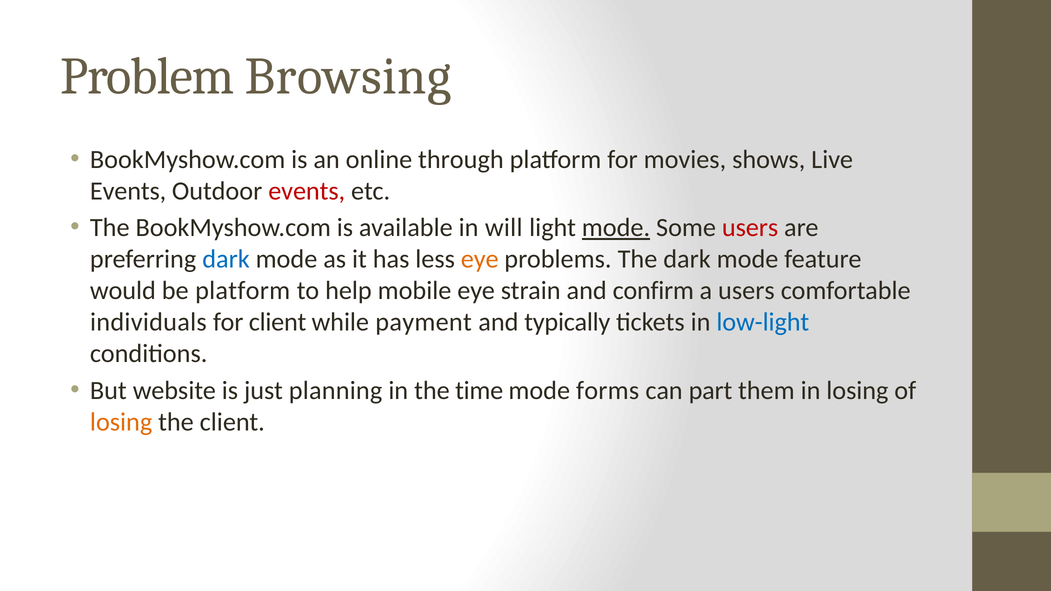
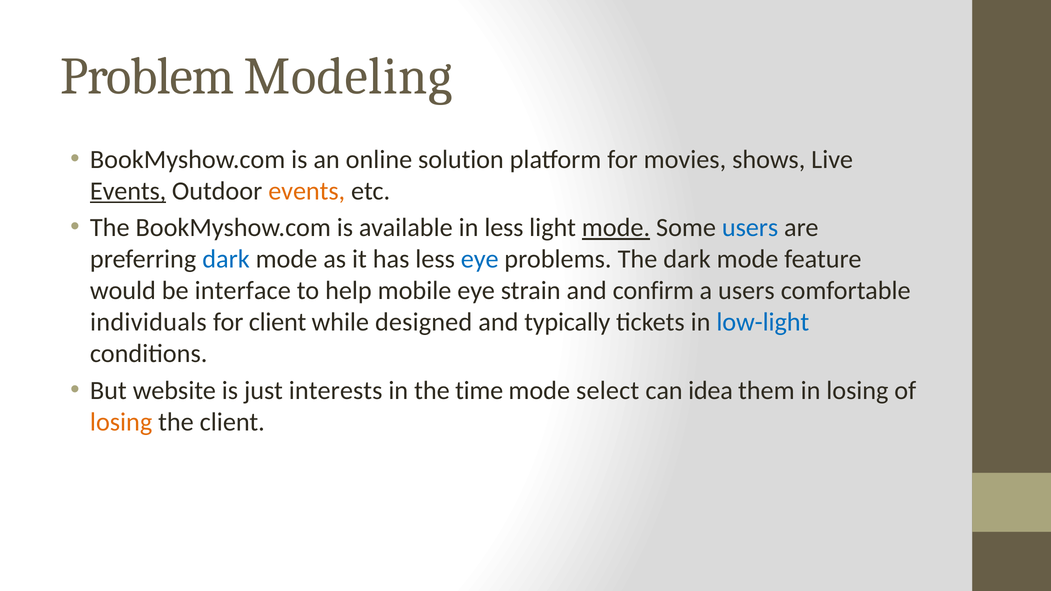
Browsing: Browsing -> Modeling (348, 77)
through: through -> solution (461, 159)
Events underline: none -> present (128, 191)
events colour: red -> orange (307, 191)
in will: will -> less (504, 228)
users colour: red -> blue (750, 228)
eye colour: orange -> blue (480, 259)
be platform: platform -> interface (243, 291)
payment: payment -> designed (424, 322)
planning: planning -> interests (336, 391)
forms: forms -> select (608, 391)
part: part -> idea (711, 391)
